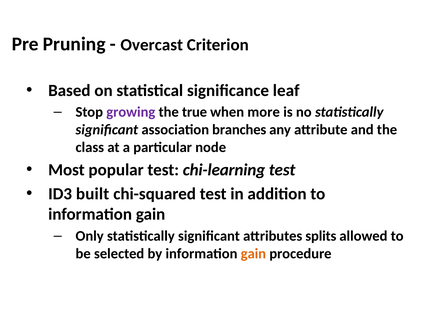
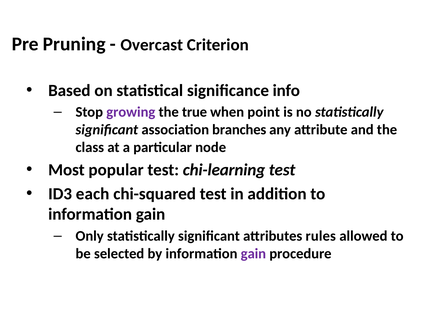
leaf: leaf -> info (286, 90)
more: more -> point (264, 112)
built: built -> each (93, 193)
splits: splits -> rules (321, 236)
gain colour: orange -> purple (253, 253)
